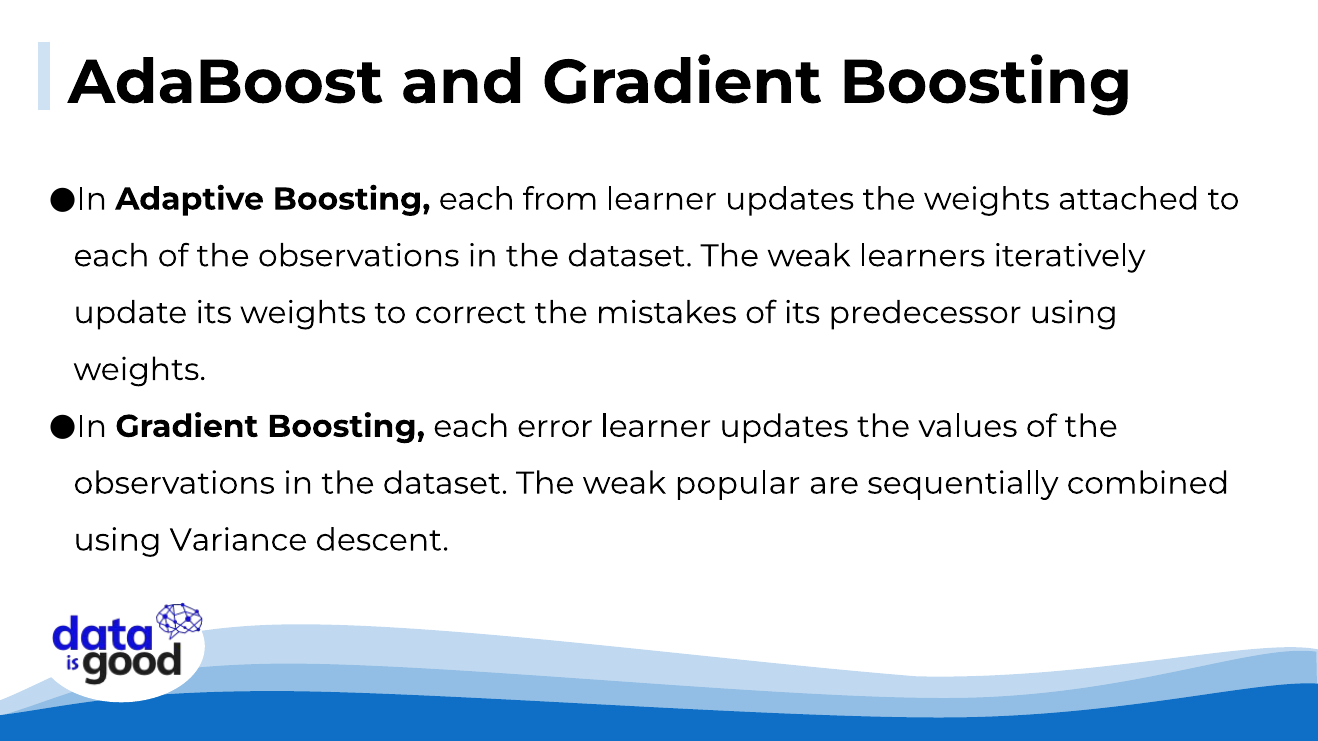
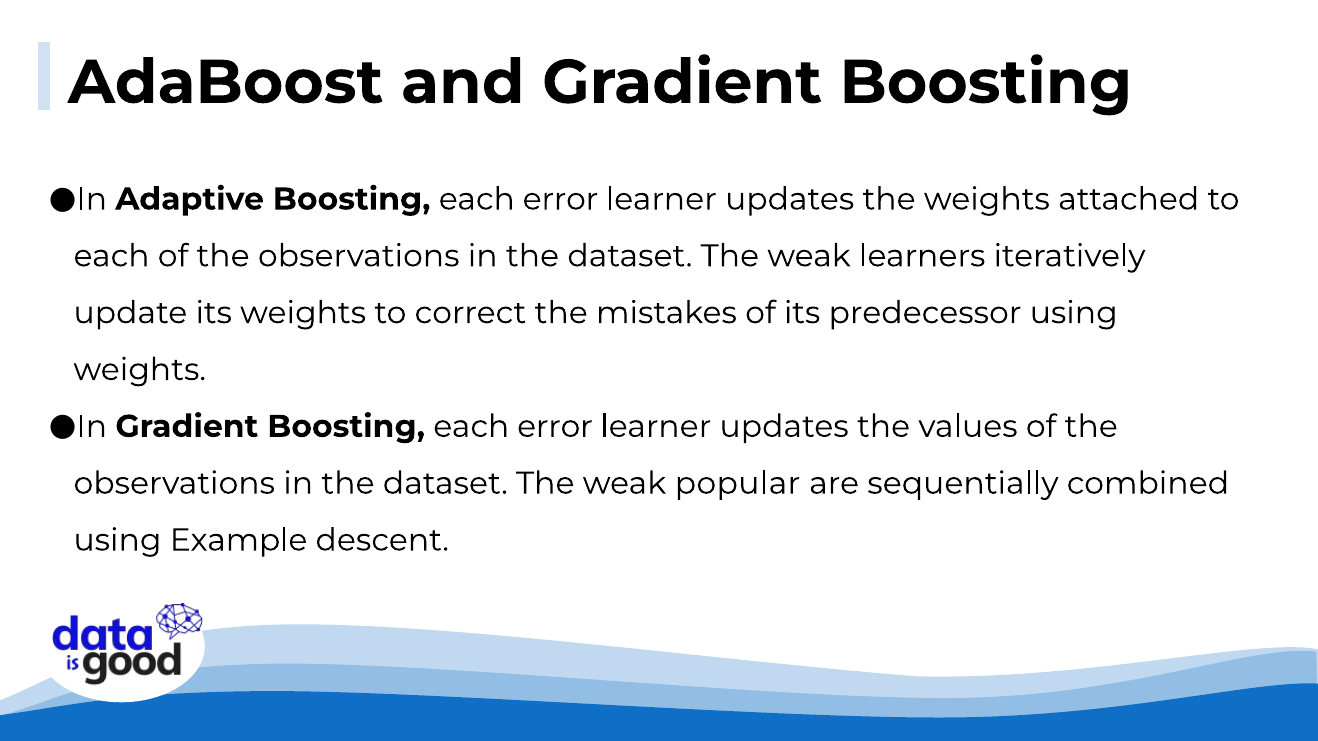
Adaptive Boosting each from: from -> error (560, 199)
Variance: Variance -> Example (239, 540)
